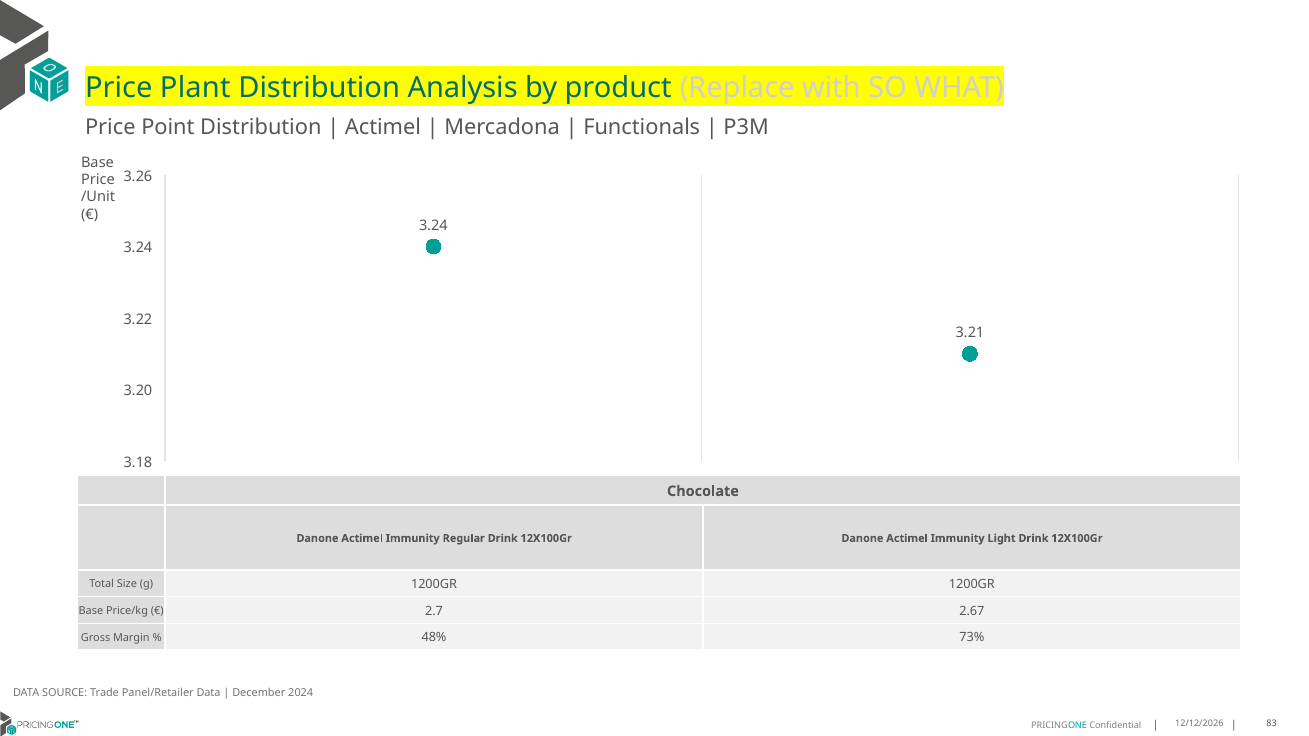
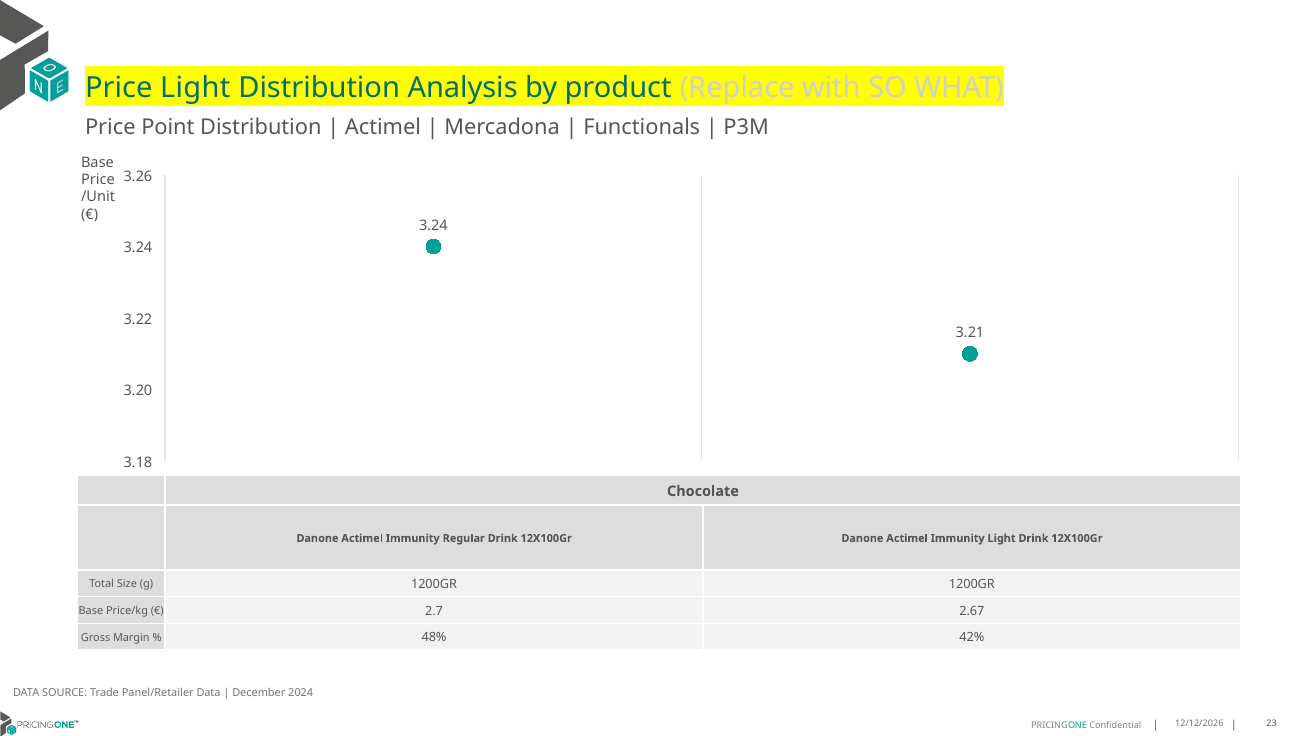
Price Plant: Plant -> Light (195, 88)
73%: 73% -> 42% (972, 638)
83: 83 -> 23 (1272, 724)
